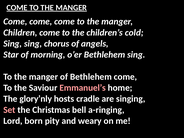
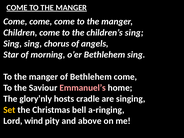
children’s cold: cold -> sing (134, 33)
Set colour: pink -> yellow (9, 110)
born: born -> wind (34, 121)
weary: weary -> above (90, 121)
